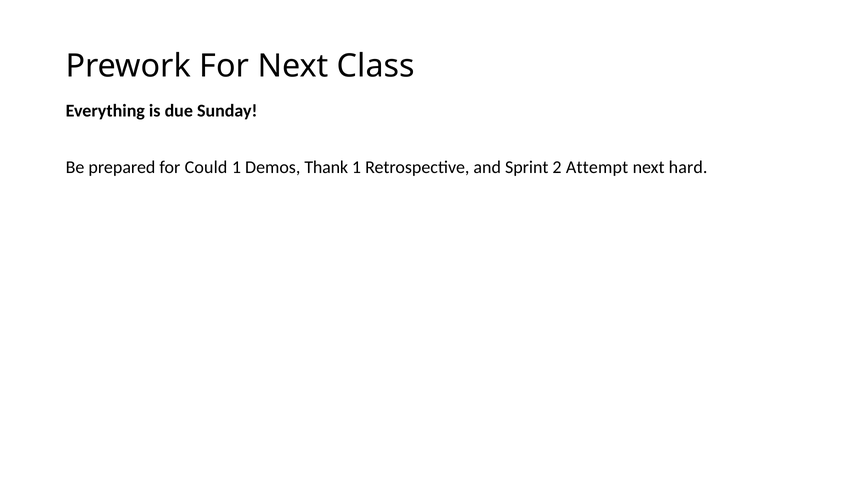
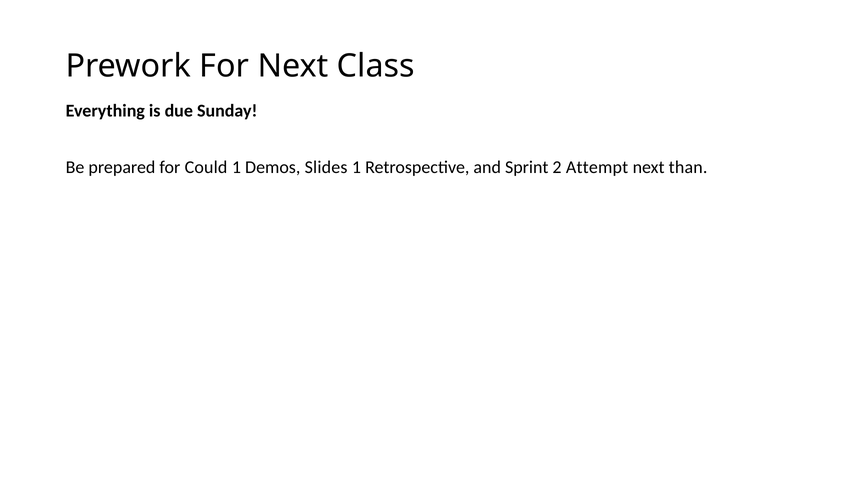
Thank: Thank -> Slides (326, 167)
hard: hard -> than (688, 167)
